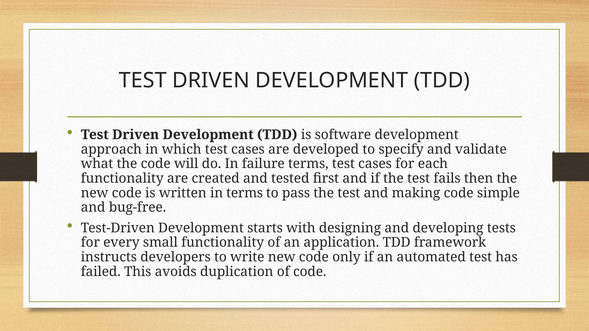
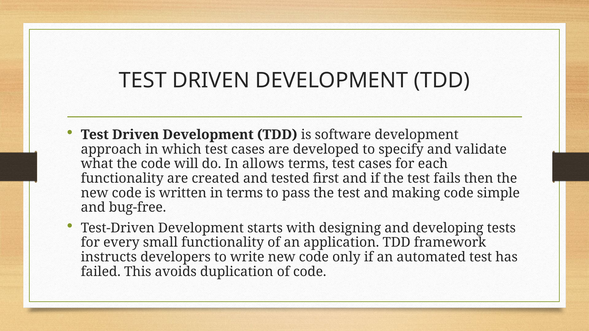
failure: failure -> allows (263, 164)
